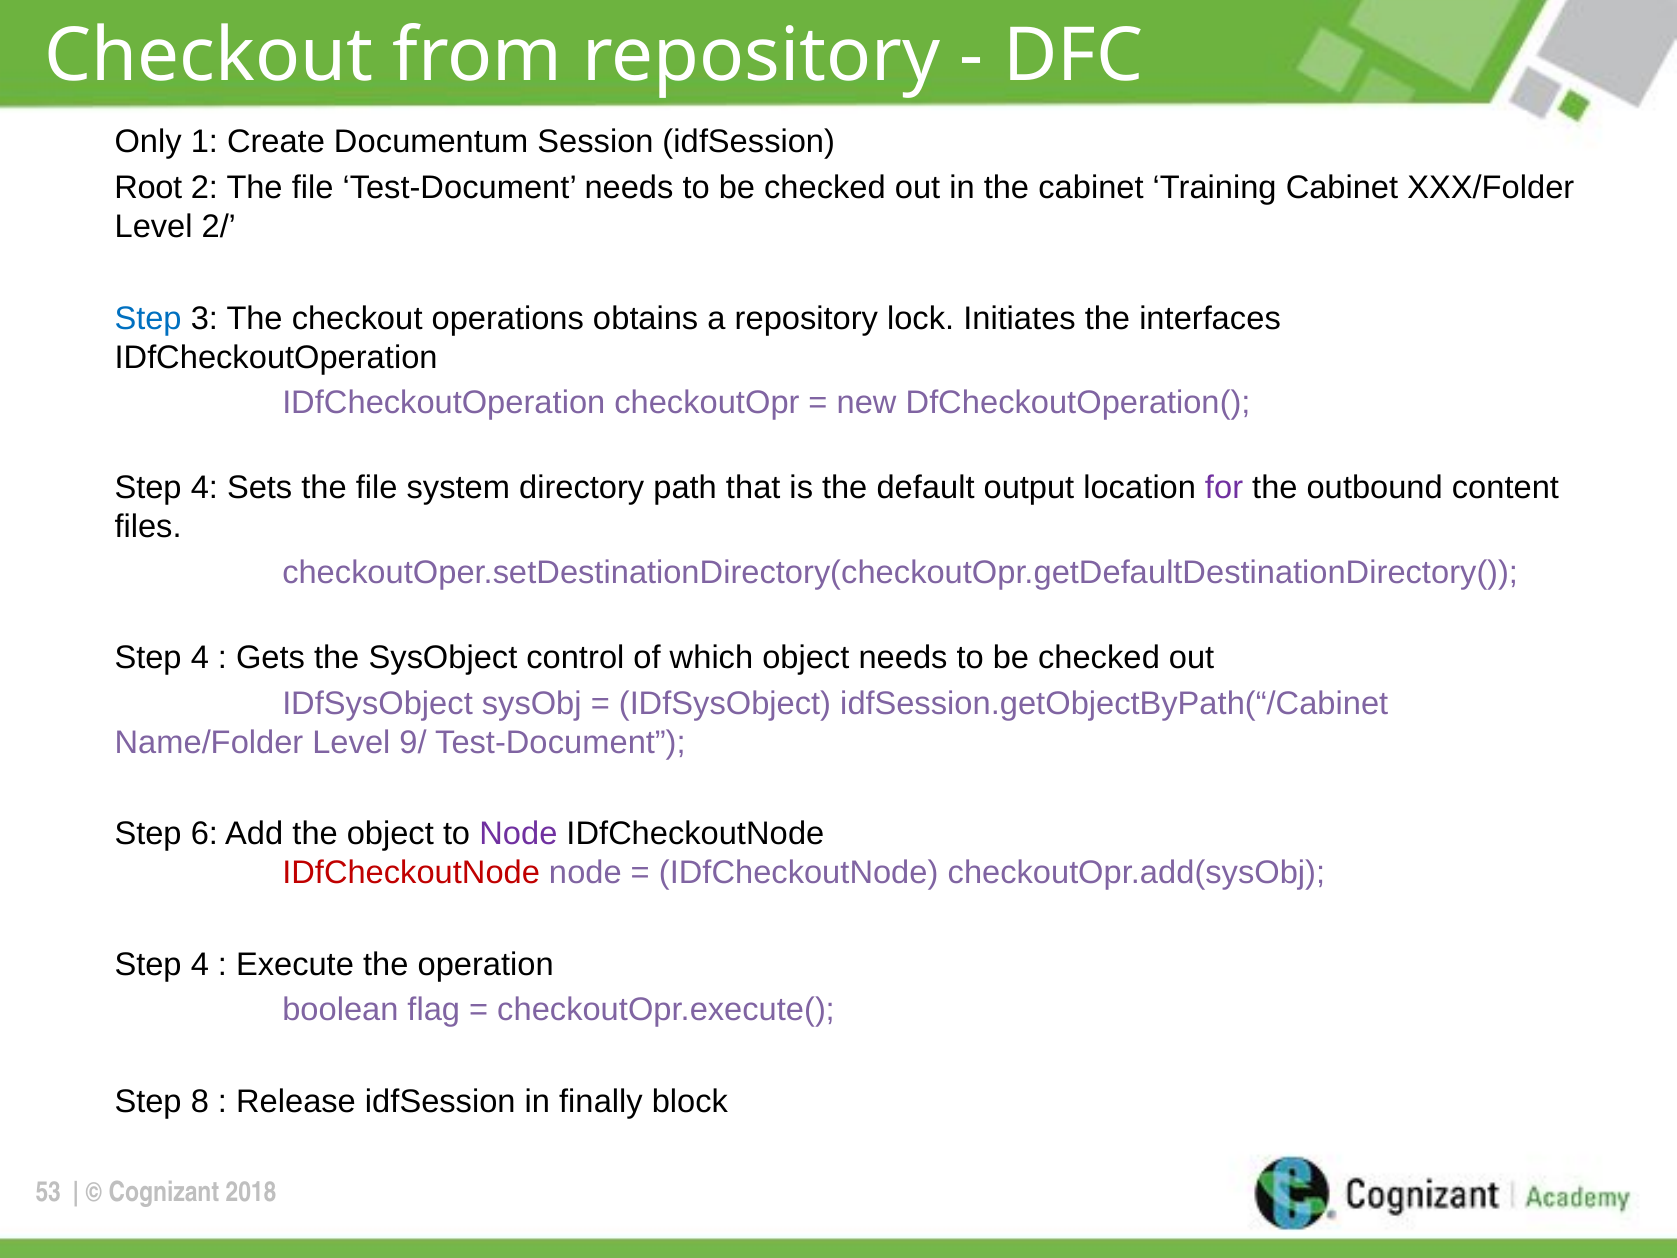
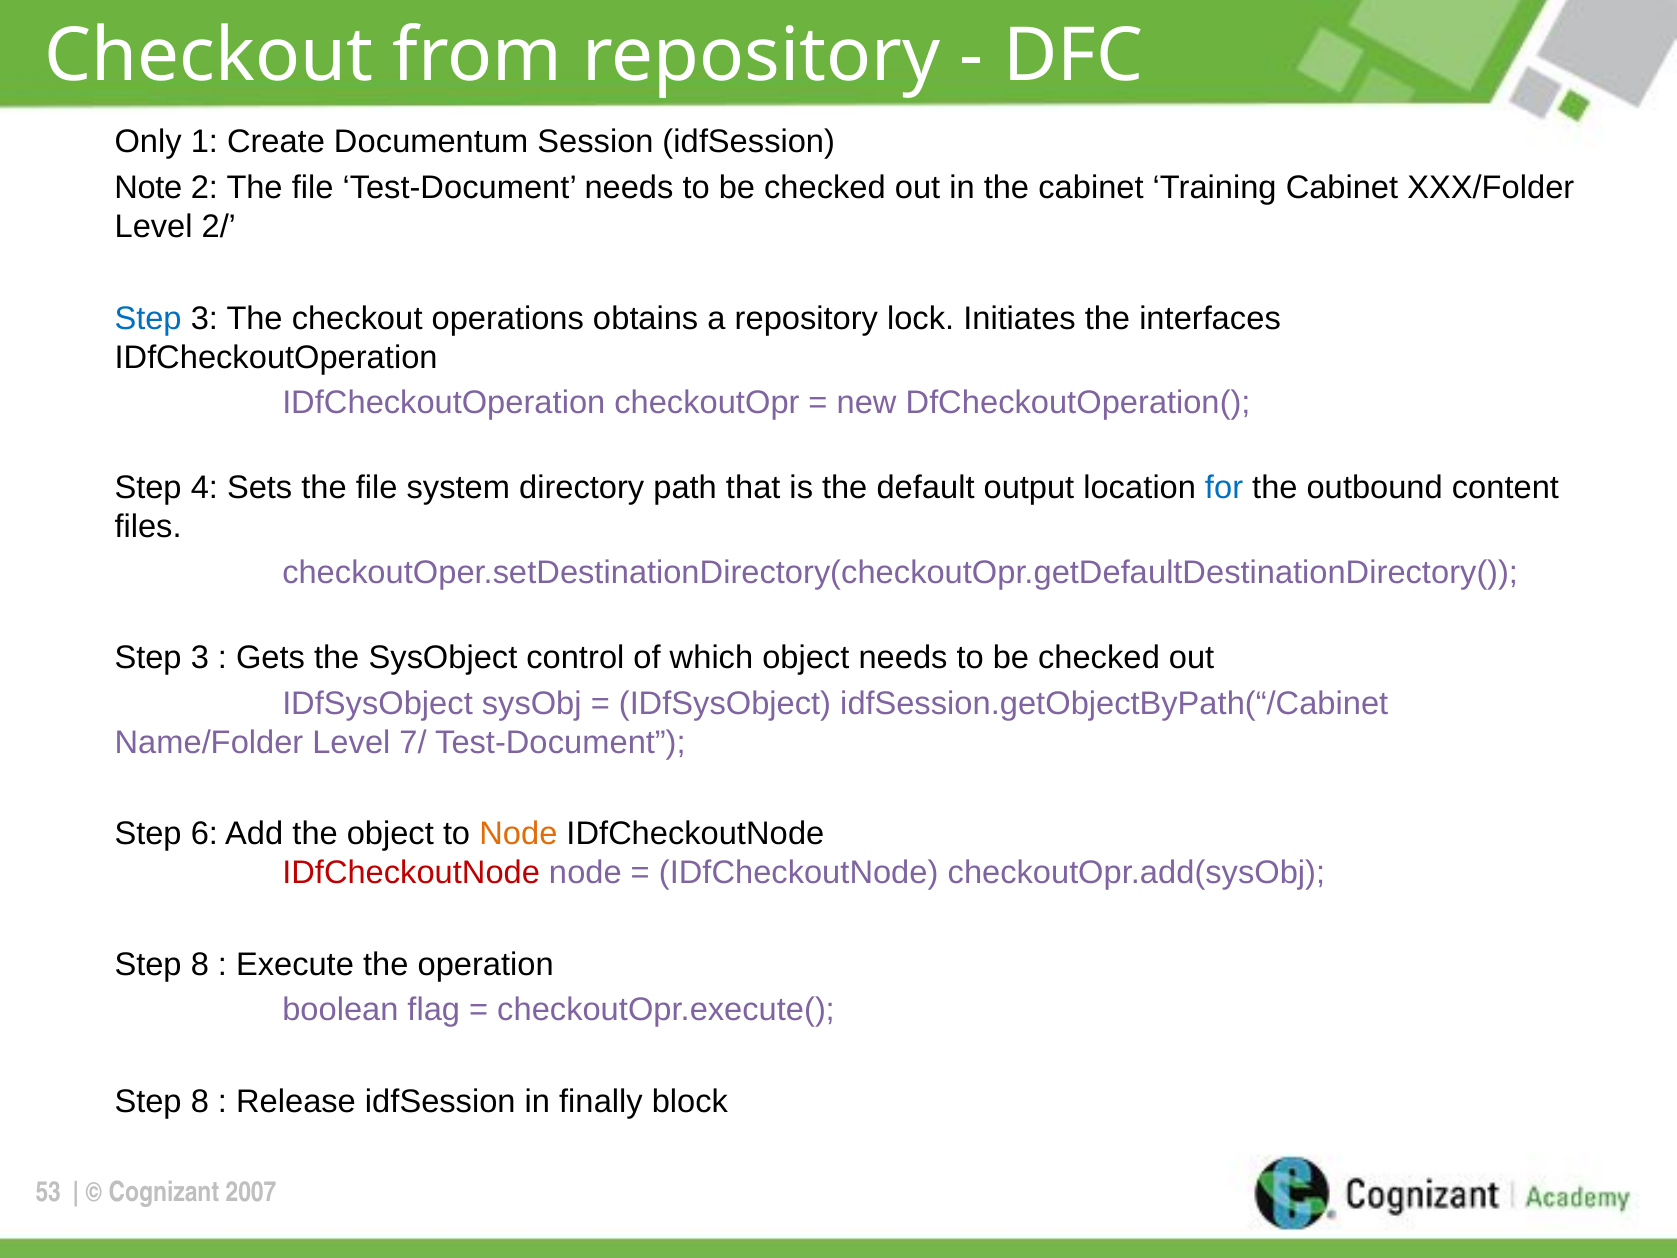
Root: Root -> Note (148, 188)
for colour: purple -> blue (1224, 488)
4: 4 -> 3 (200, 658)
9/: 9/ -> 7/ (413, 742)
Node colour: purple -> orange (518, 834)
4: 4 -> 8 (200, 964)
2018: 2018 -> 2007 (251, 1192)
